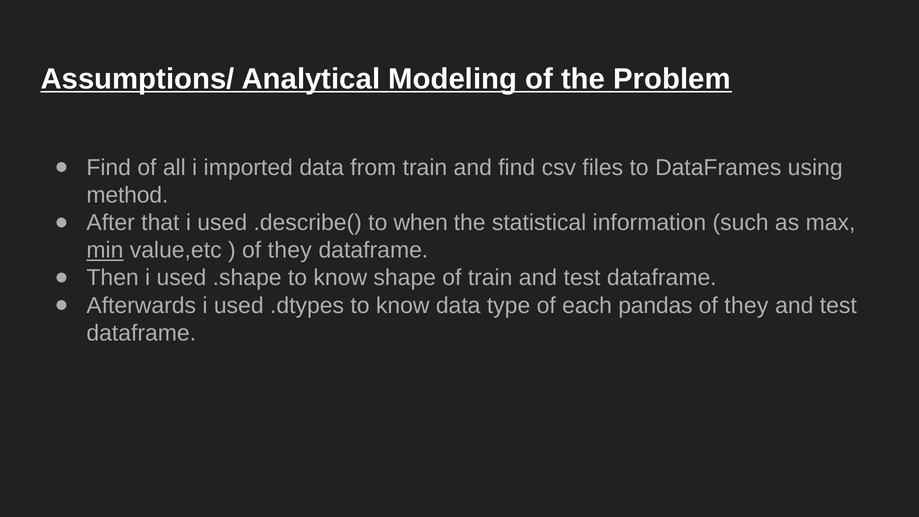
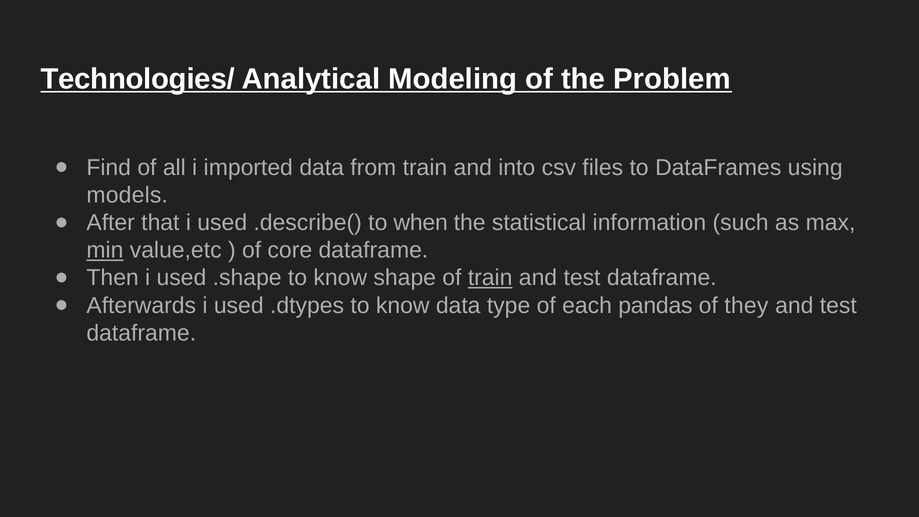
Assumptions/: Assumptions/ -> Technologies/ (138, 79)
and find: find -> into (517, 168)
method: method -> models (127, 195)
they: they -> core (290, 250)
train underline: none -> present (490, 278)
